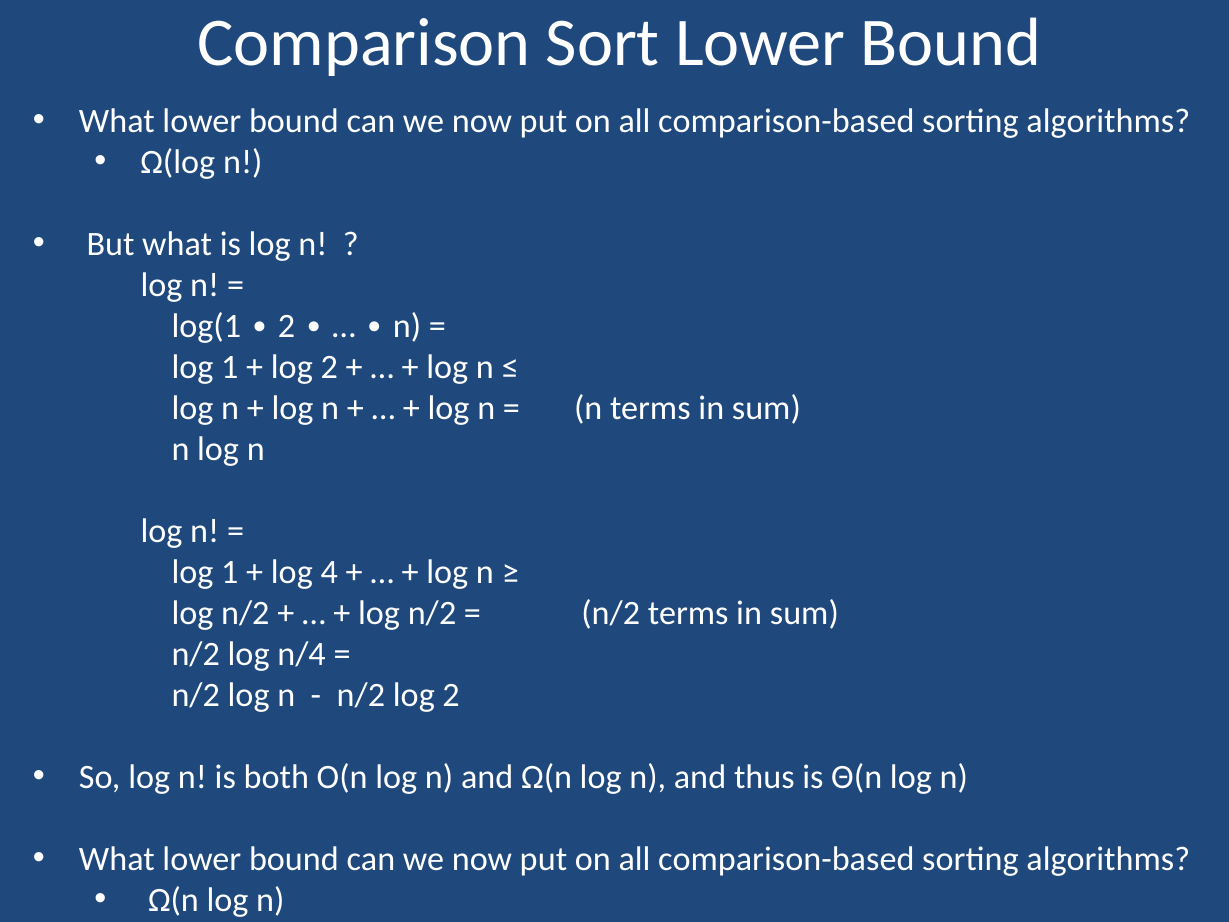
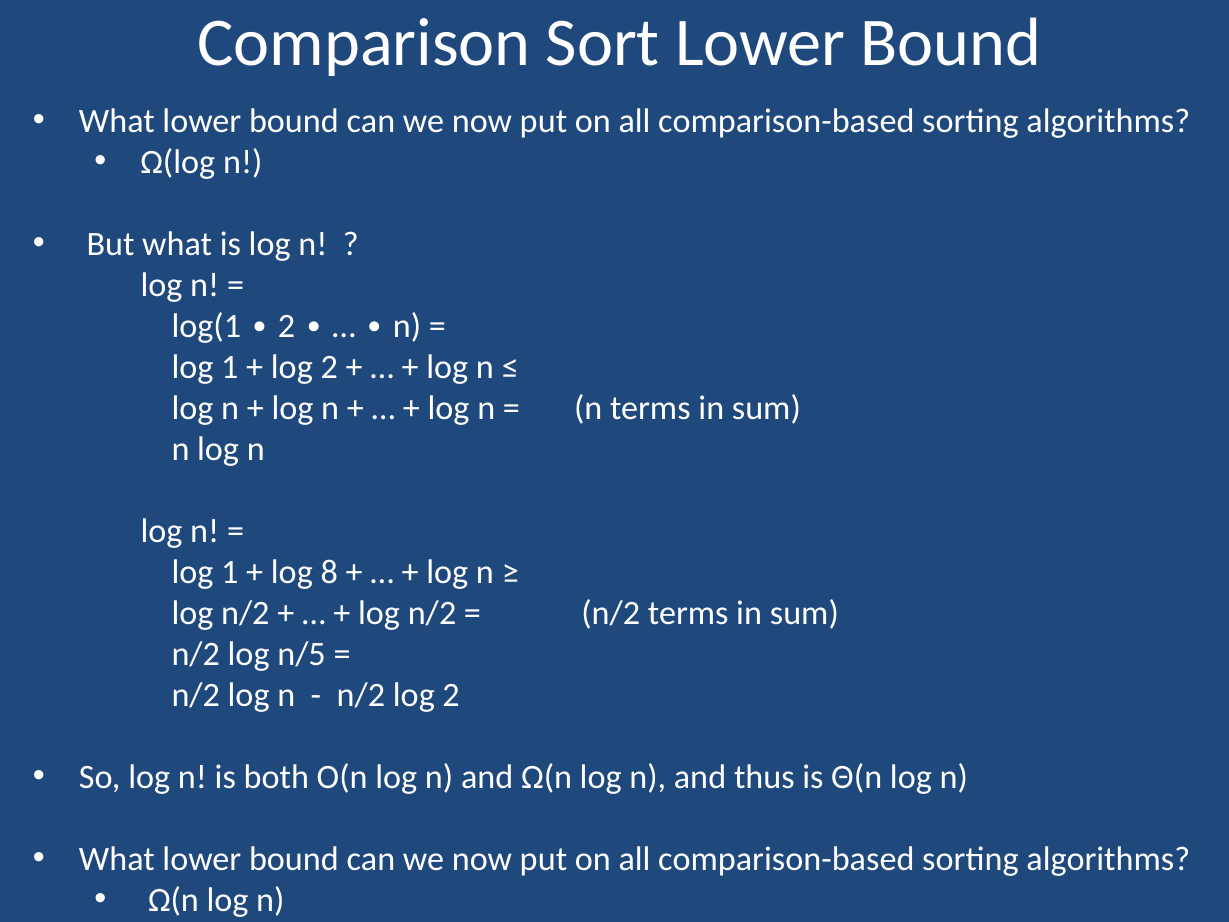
4: 4 -> 8 (329, 572)
n/4: n/4 -> n/5 (302, 654)
